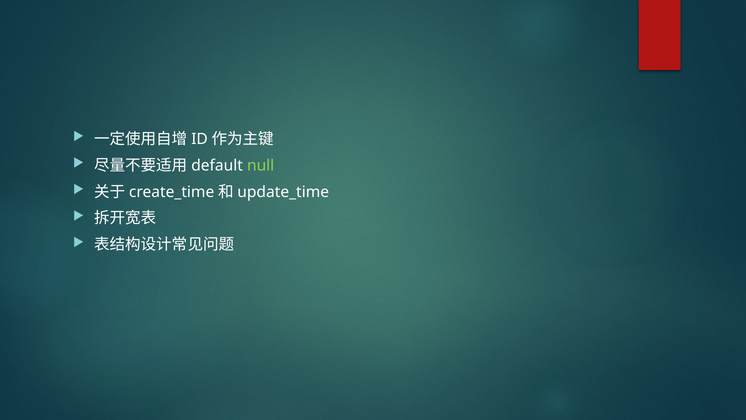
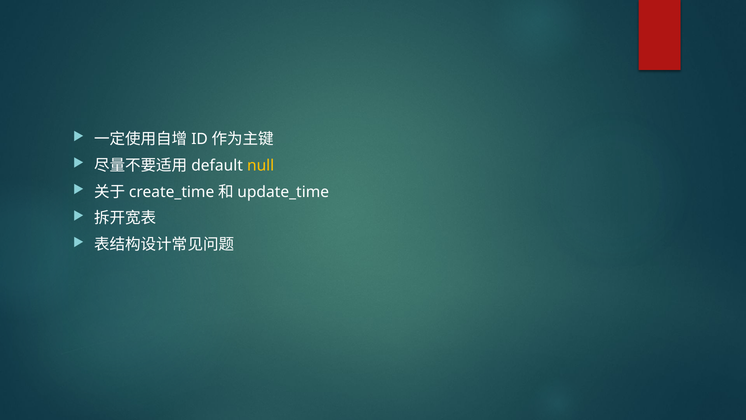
null colour: light green -> yellow (261, 165)
